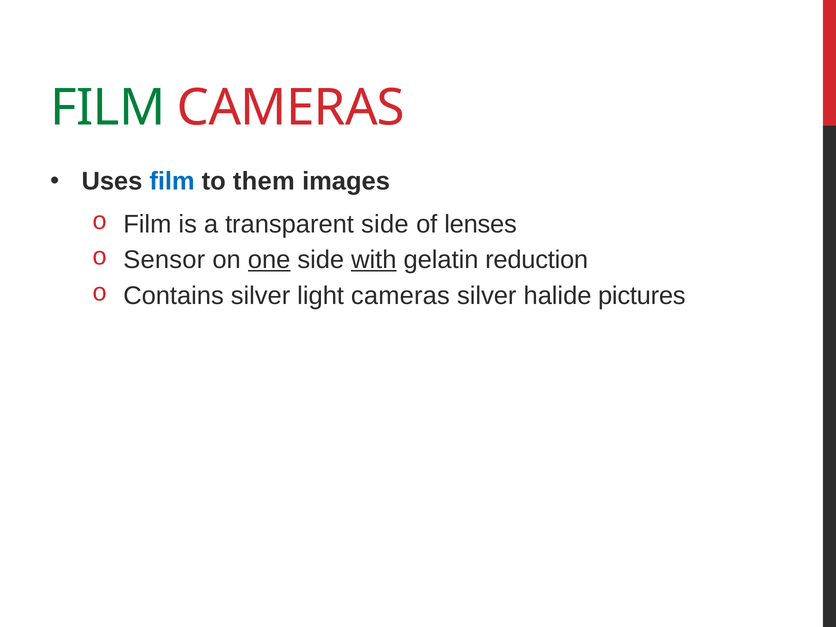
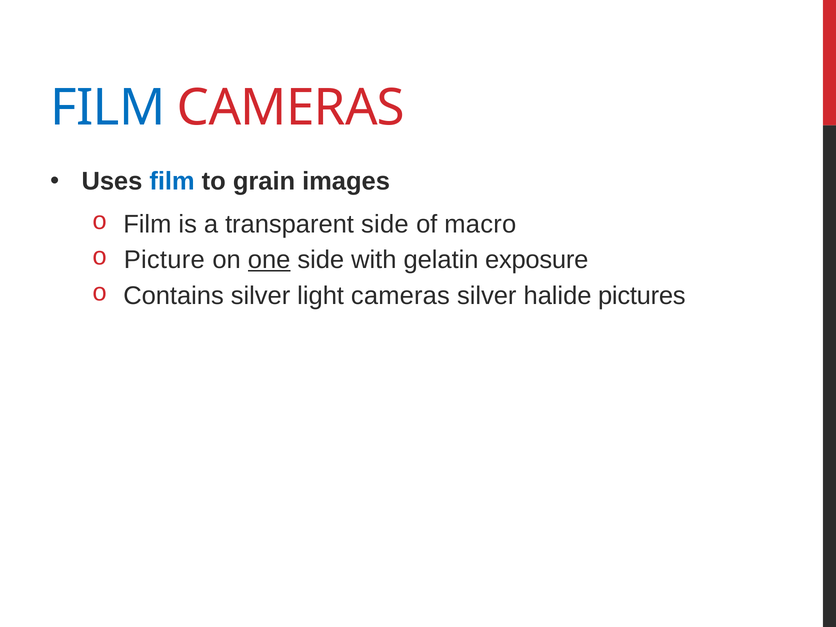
FILM colour: green -> blue (108, 108)
them: them -> grain (264, 181)
lenses: lenses -> macro (480, 224)
Sensor: Sensor -> Picture (164, 260)
with underline: present -> none (374, 260)
reduction: reduction -> exposure (537, 260)
